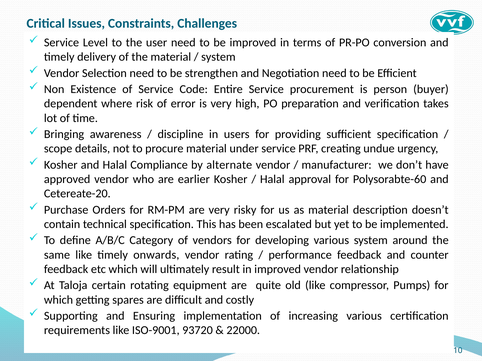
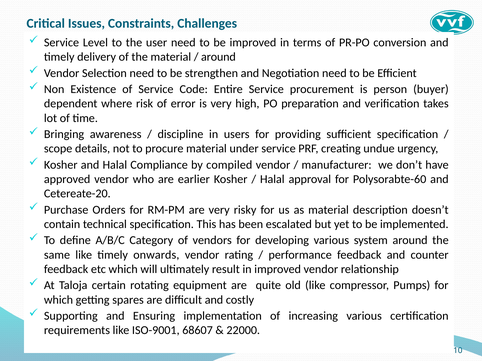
system: system -> around (218, 57)
alternate: alternate -> compiled (229, 165)
93720: 93720 -> 68607 (198, 331)
